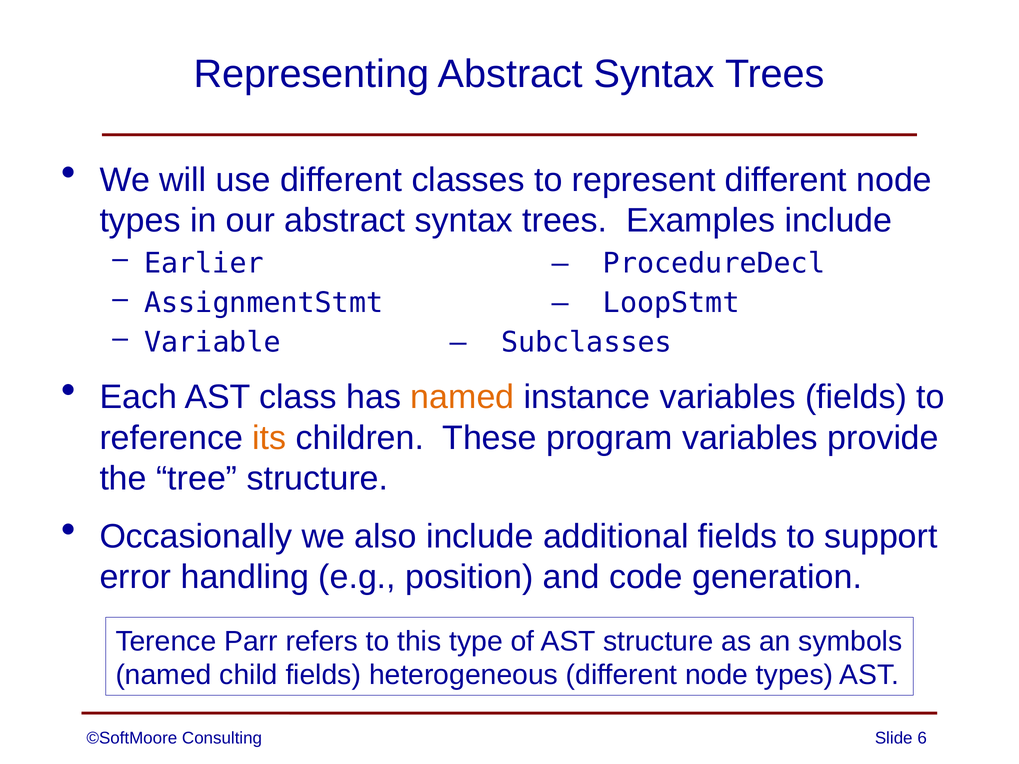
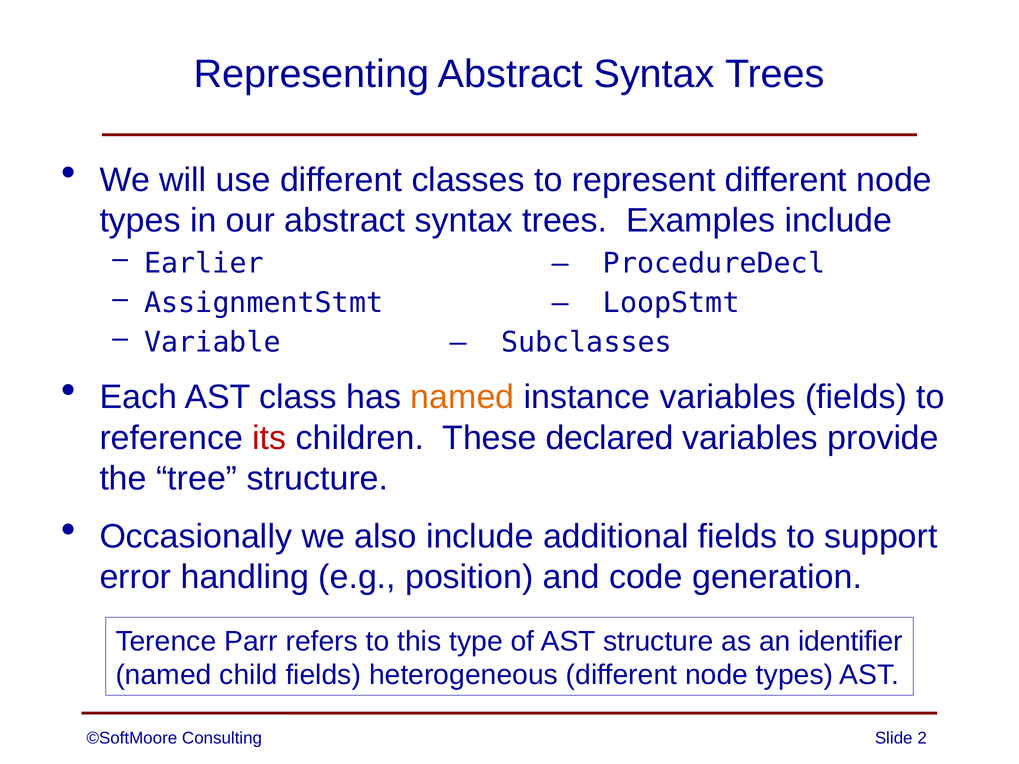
its colour: orange -> red (269, 438)
program: program -> declared (610, 438)
symbols: symbols -> identifier (851, 641)
6: 6 -> 2 (922, 738)
